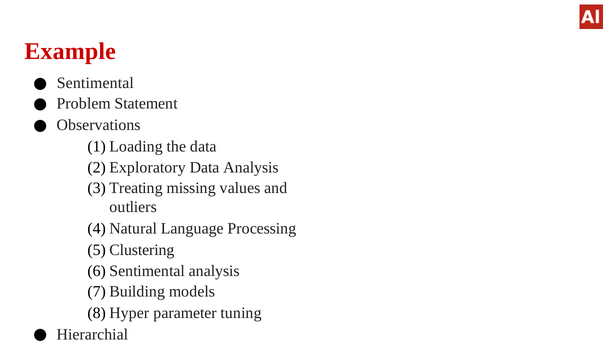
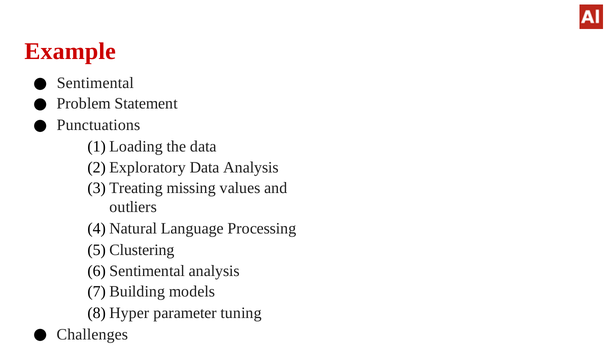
Observations: Observations -> Punctuations (98, 125)
Hierarchial: Hierarchial -> Challenges (92, 334)
